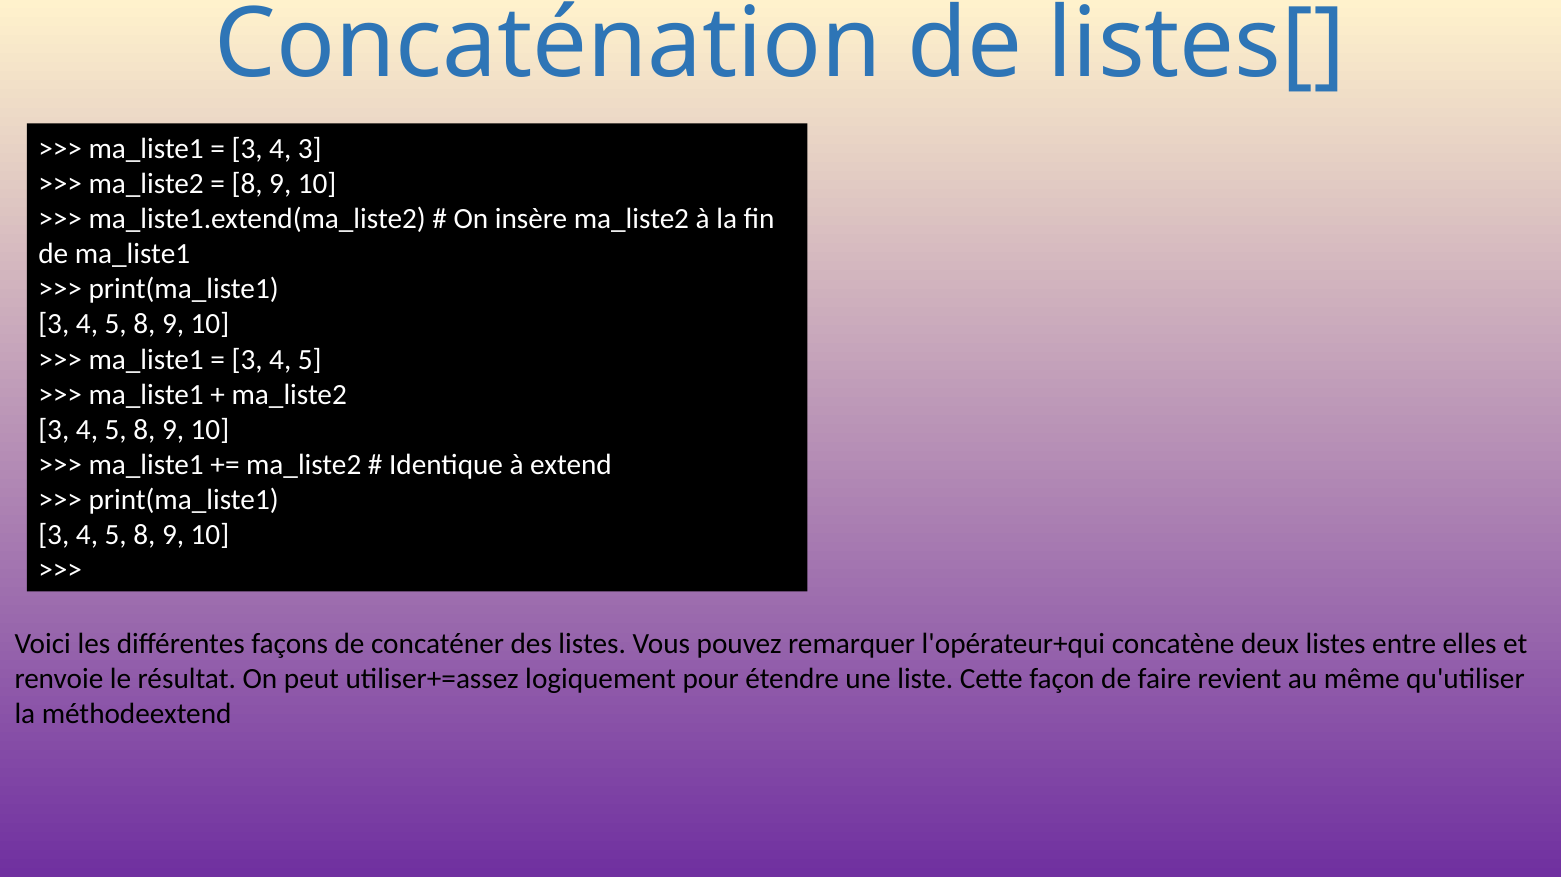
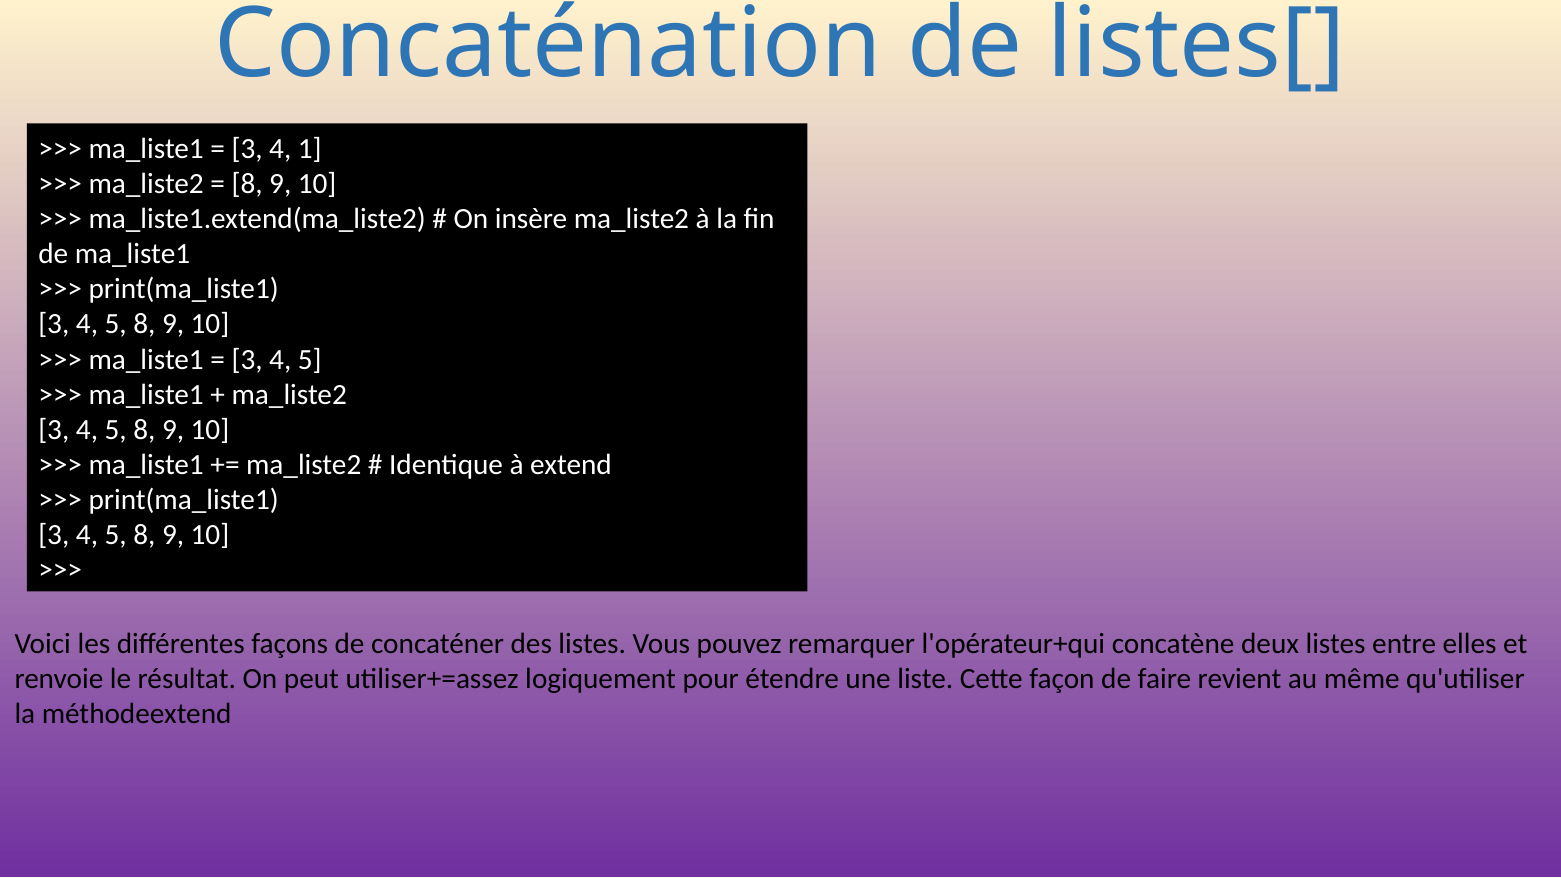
4 3: 3 -> 1 (310, 149)
